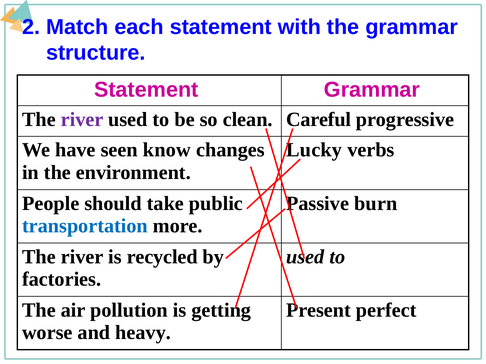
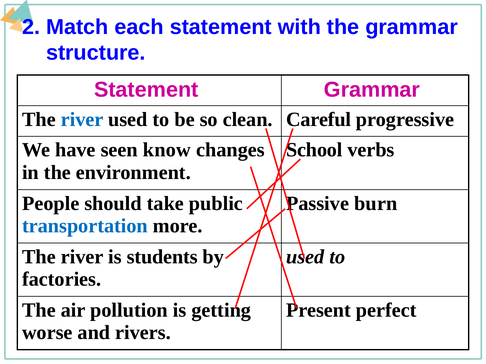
river colour: purple -> blue (82, 120)
Lucky: Lucky -> School (314, 150)
recycled: recycled -> students (162, 257)
heavy: heavy -> rivers (143, 333)
